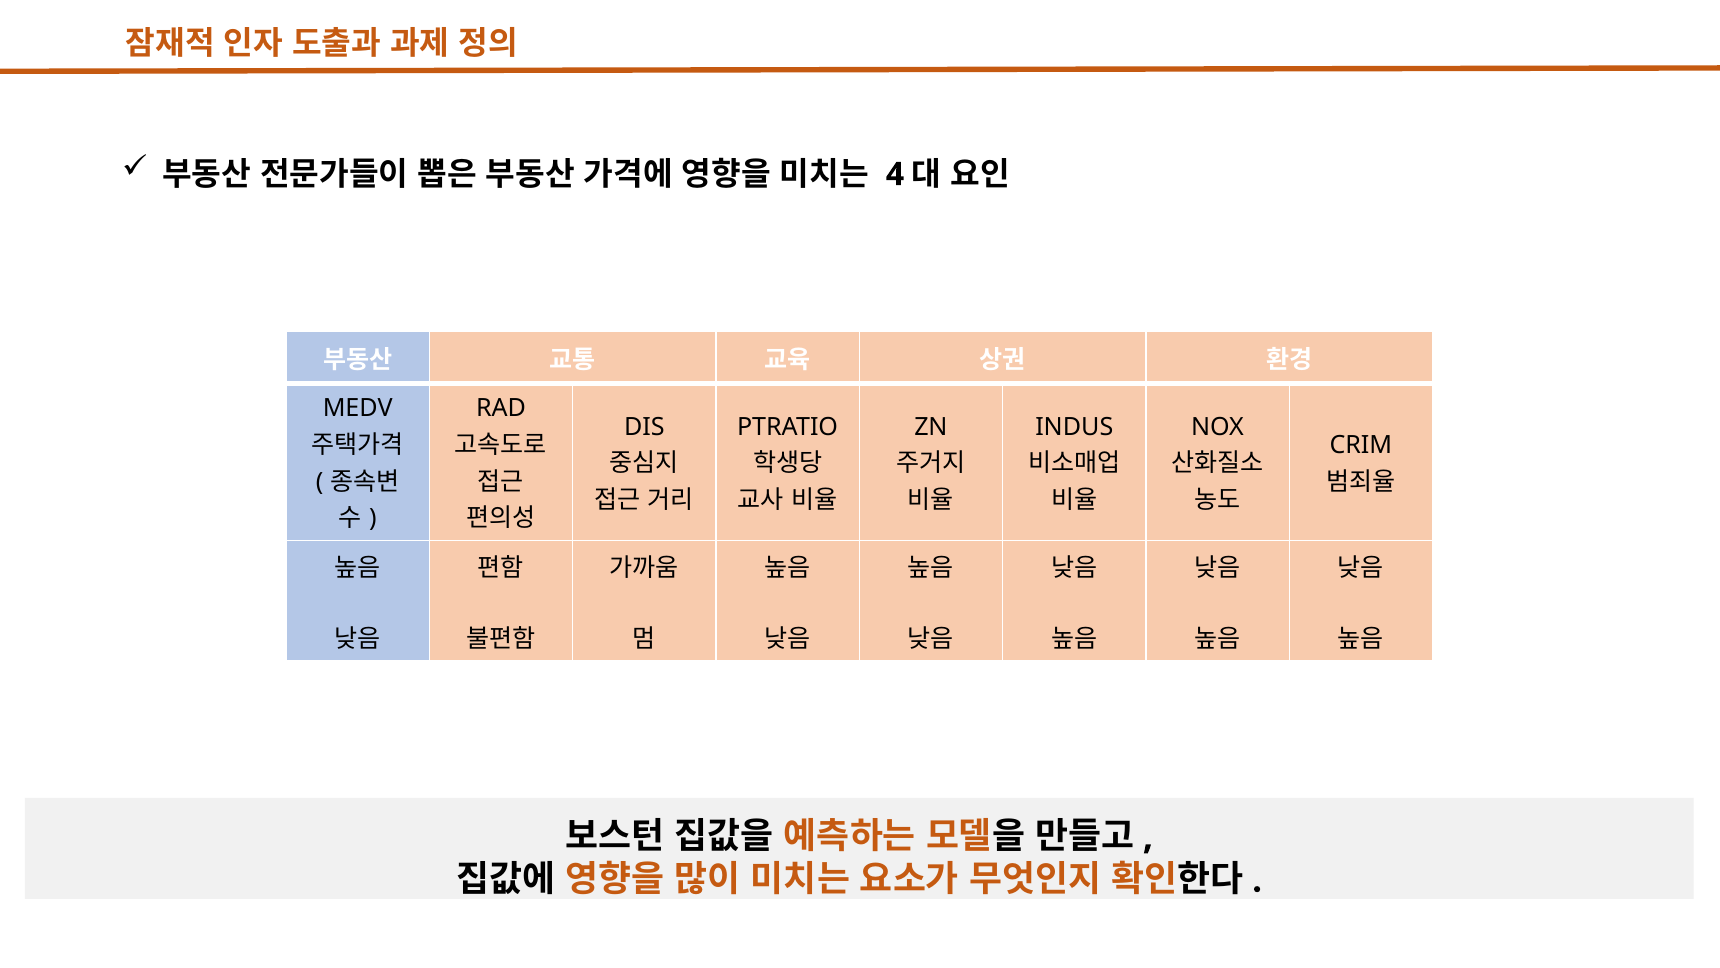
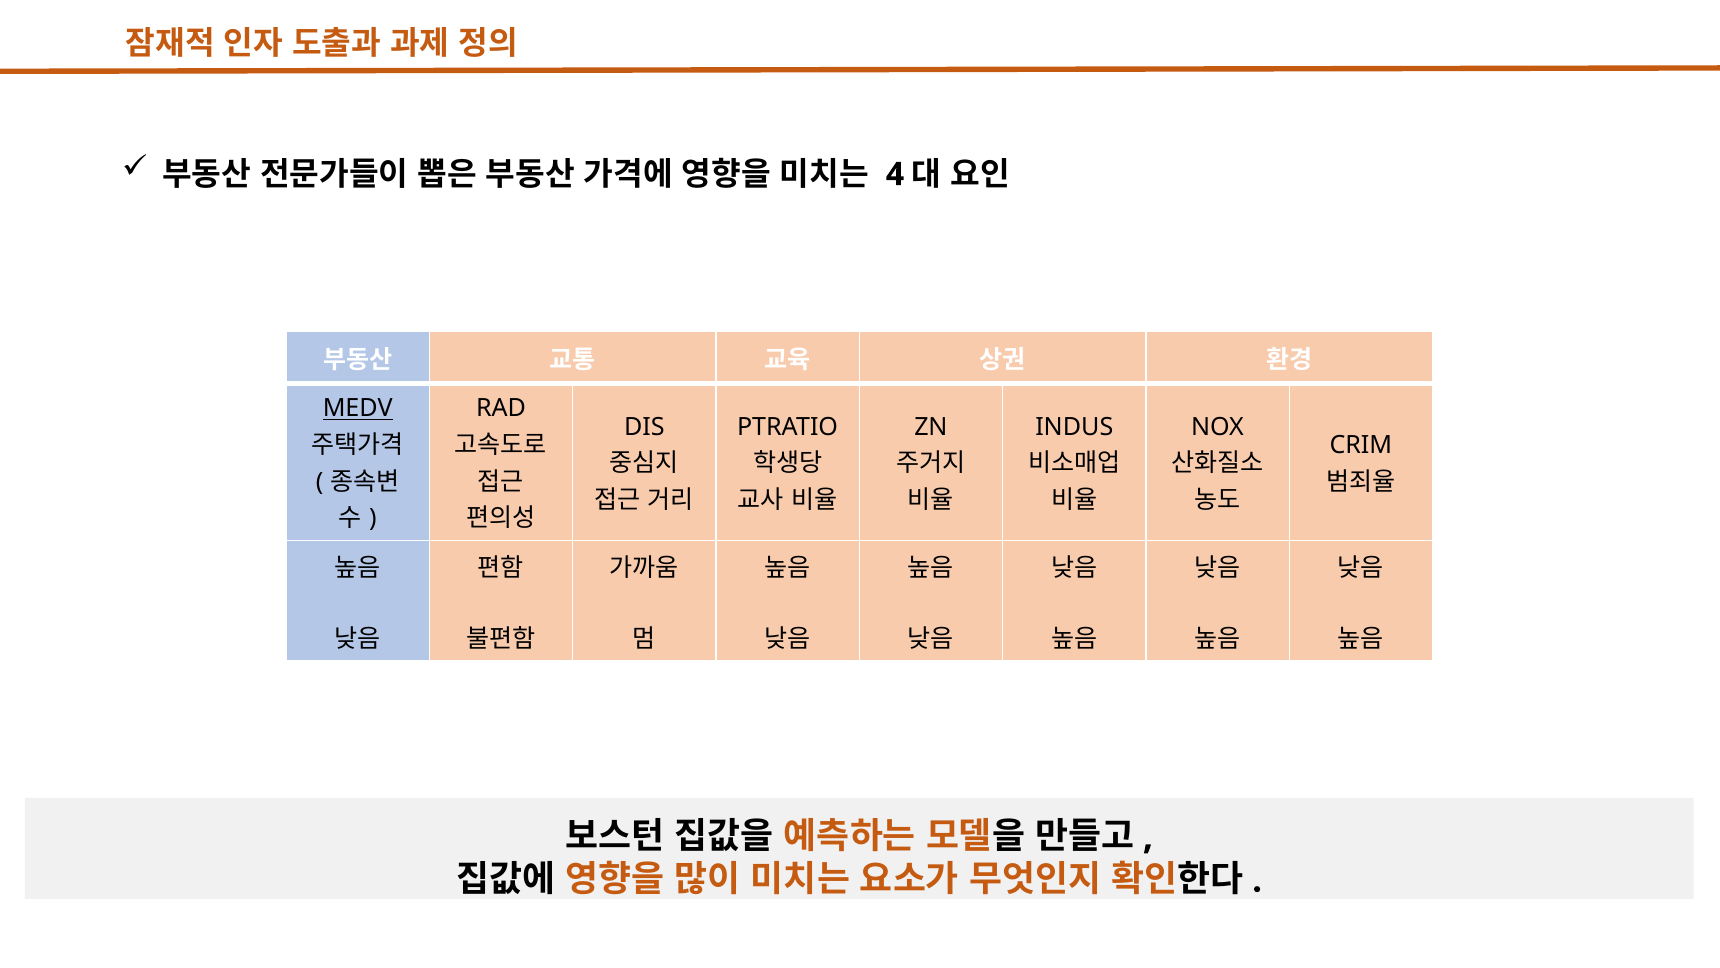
MEDV underline: none -> present (358, 408)
